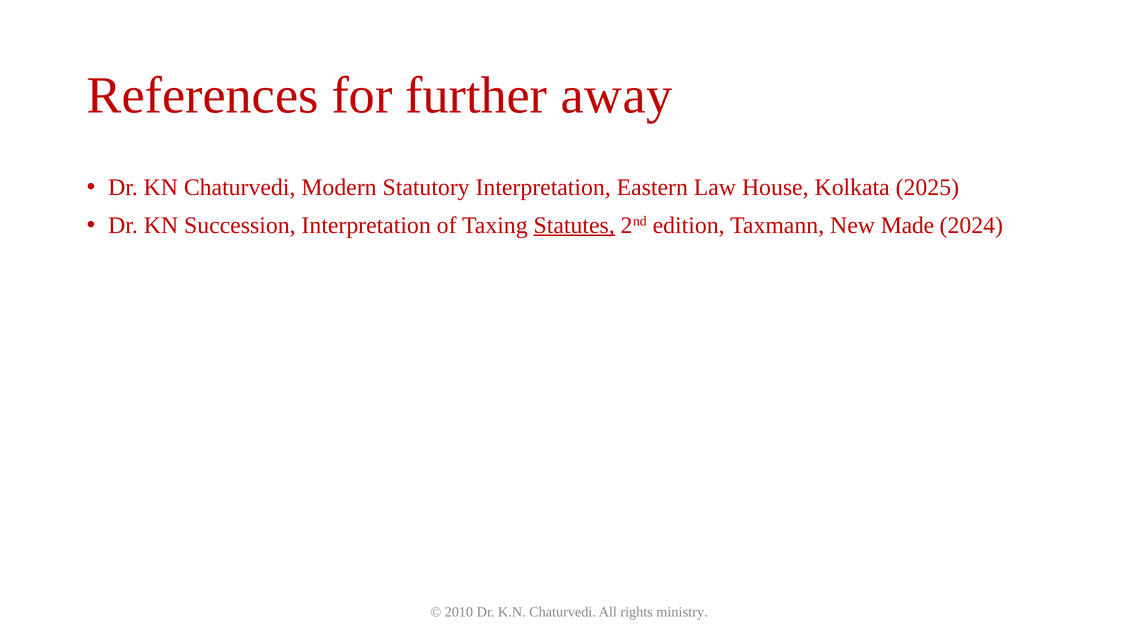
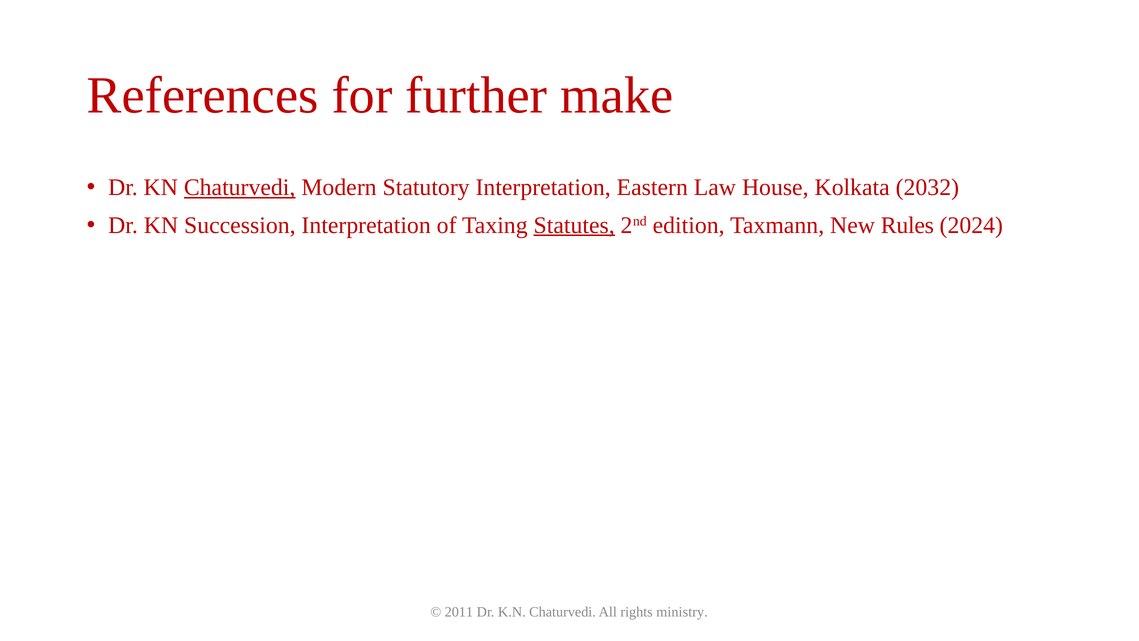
away: away -> make (617, 96)
Chaturvedi underline: none -> present (240, 188)
2025: 2025 -> 2032 (927, 188)
Made: Made -> Rules (907, 225)
2010: 2010 -> 2011 (459, 612)
